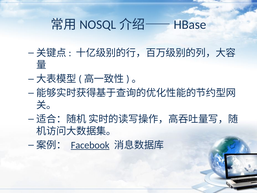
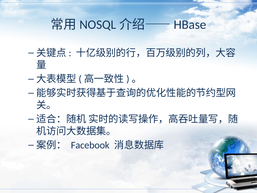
Facebook underline: present -> none (90, 145)
